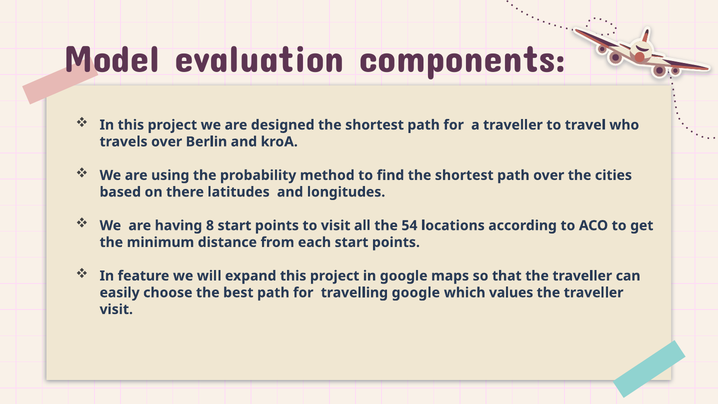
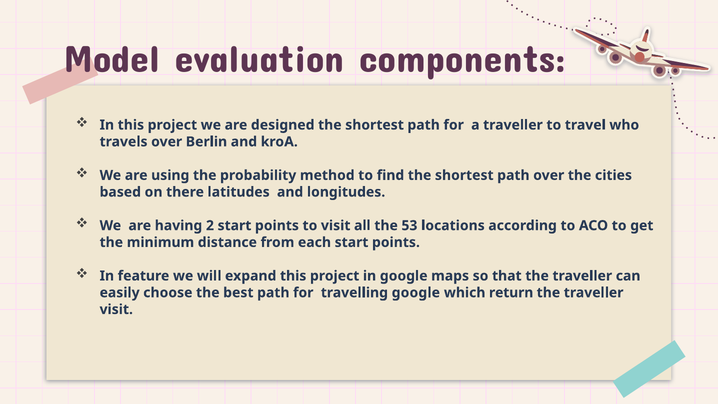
8: 8 -> 2 (210, 226)
54: 54 -> 53 (409, 226)
values: values -> return (511, 293)
